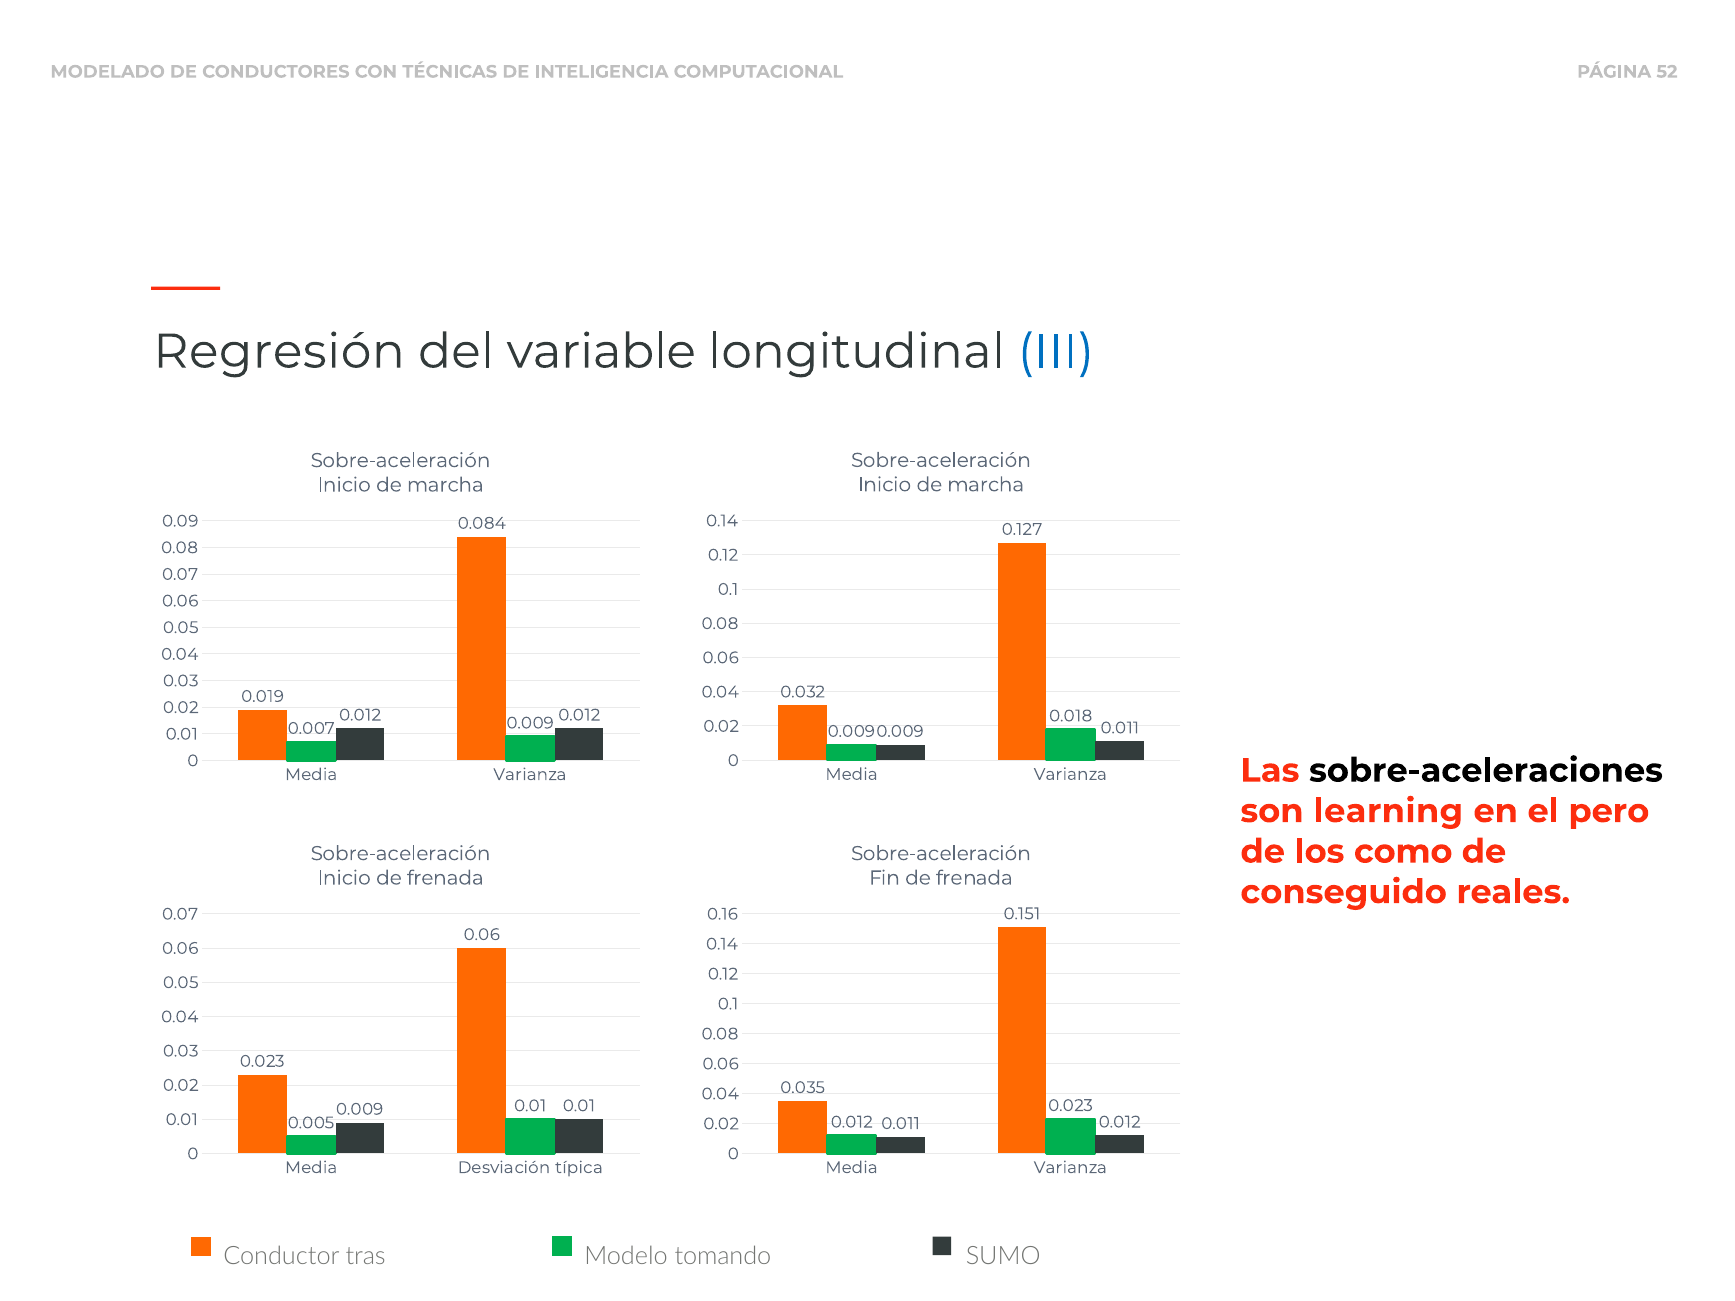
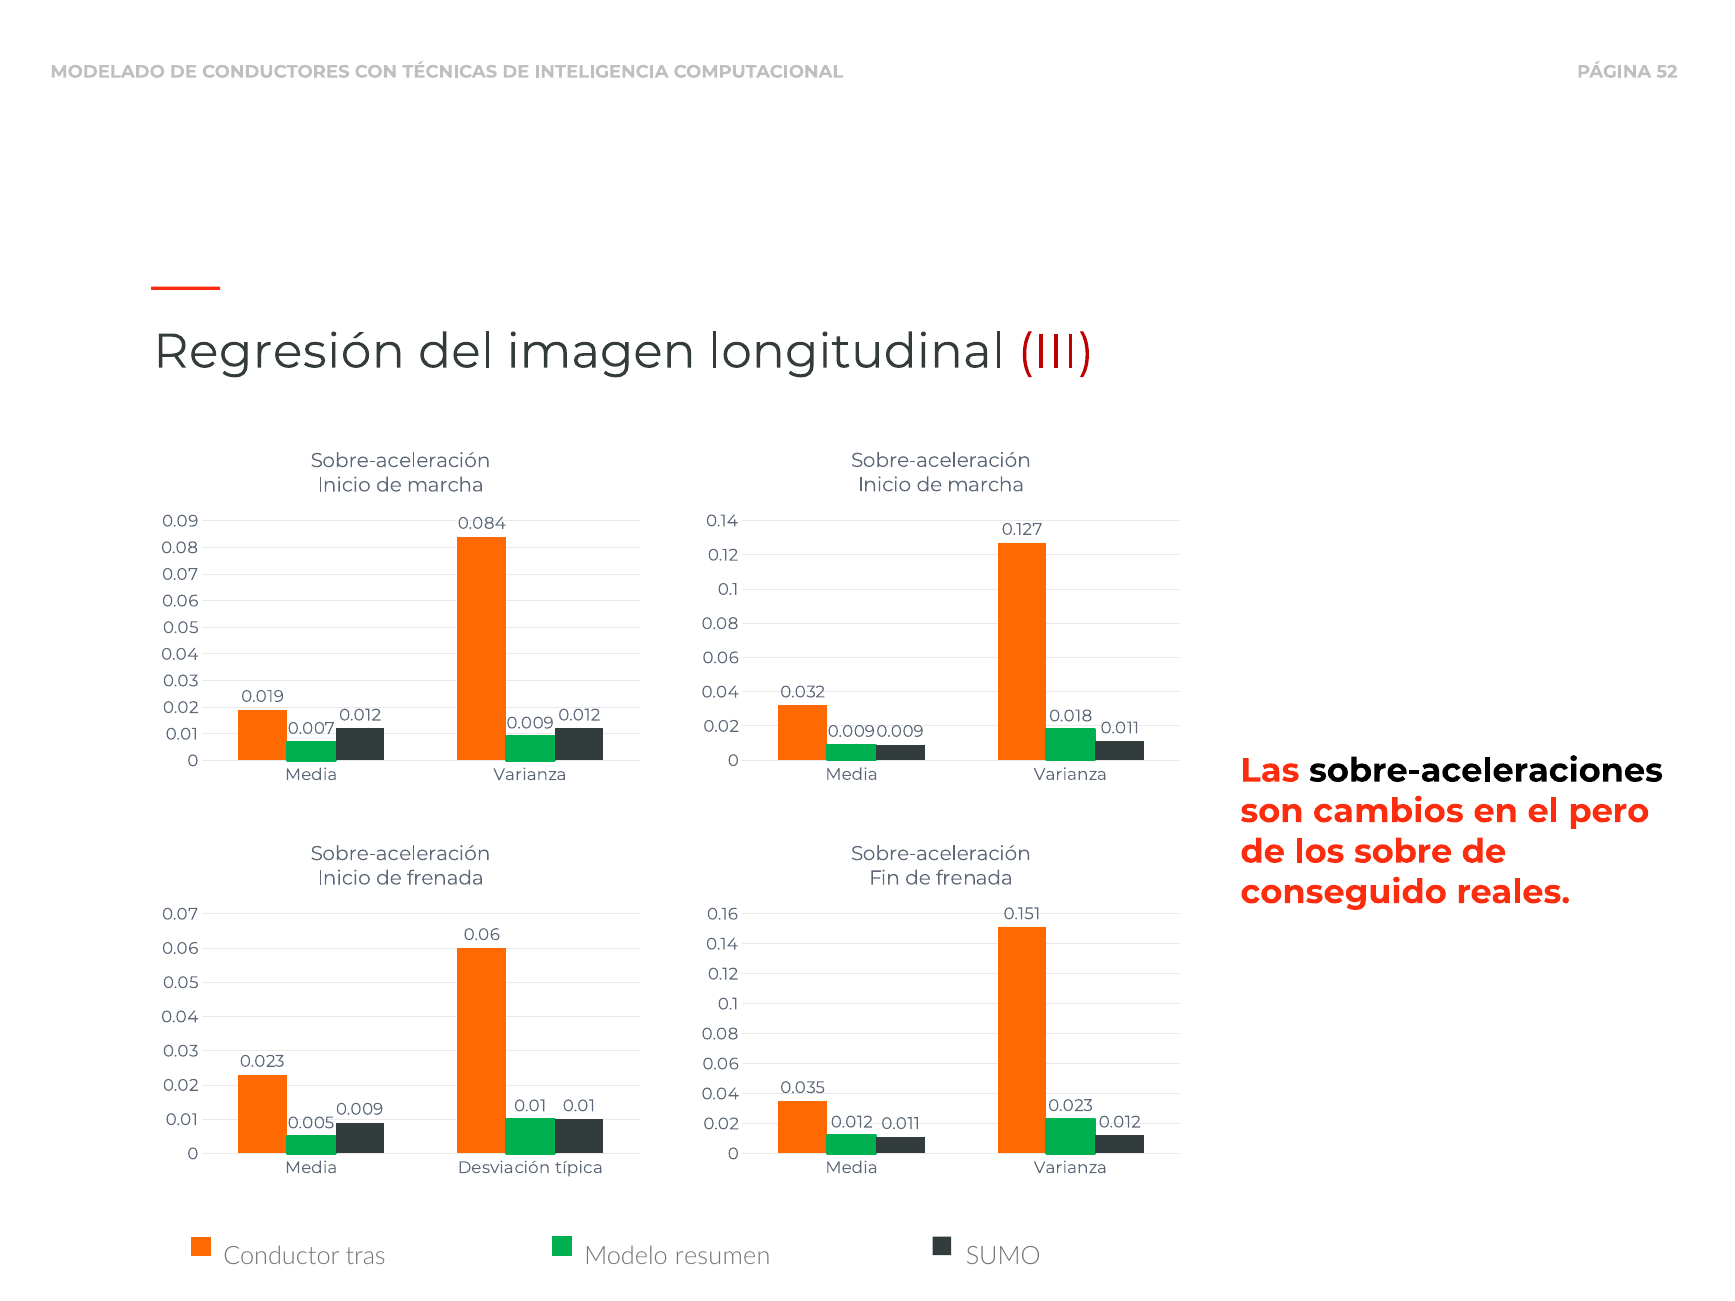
variable: variable -> imagen (601, 352)
III colour: blue -> red (1056, 352)
learning: learning -> cambios (1388, 811)
como: como -> sobre (1403, 852)
tomando: tomando -> resumen (723, 1256)
